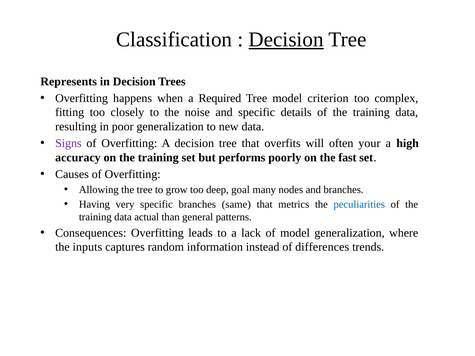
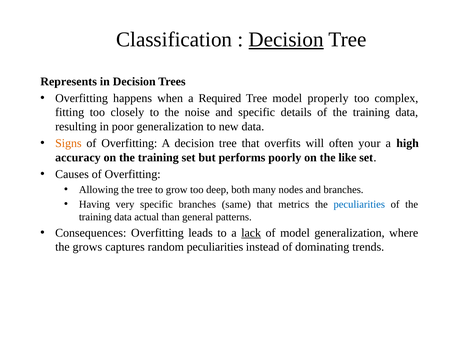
criterion: criterion -> properly (328, 98)
Signs colour: purple -> orange (68, 143)
fast: fast -> like (347, 158)
goal: goal -> both (241, 190)
lack underline: none -> present (251, 233)
inputs: inputs -> grows (87, 247)
random information: information -> peculiarities (215, 247)
differences: differences -> dominating (322, 247)
